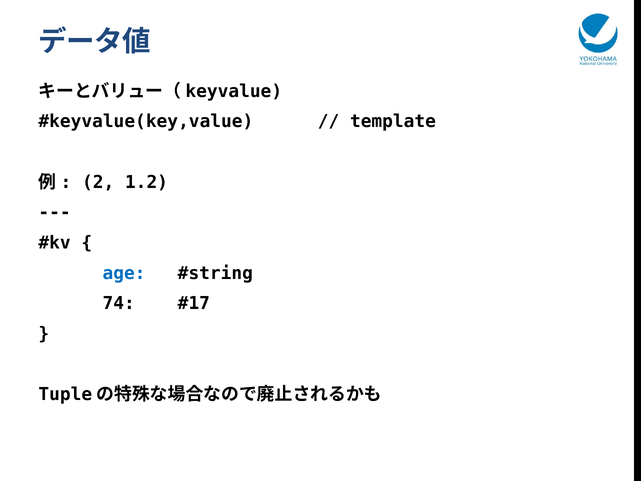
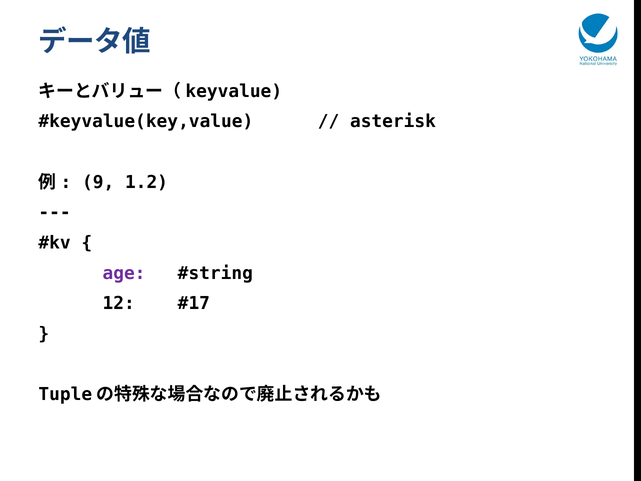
template: template -> asterisk (393, 121)
2: 2 -> 9 (98, 182)
age colour: blue -> purple (124, 273)
74: 74 -> 12 (119, 303)
